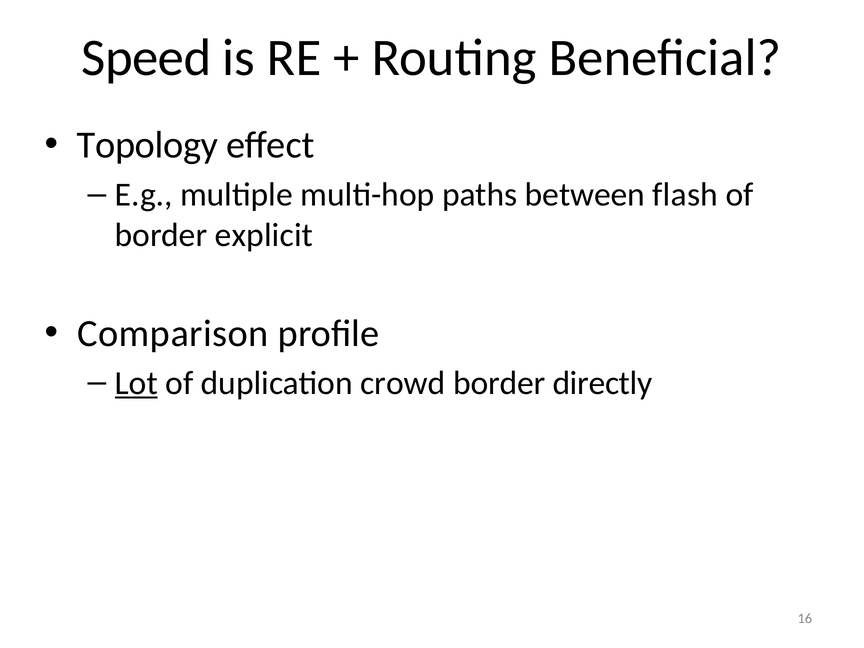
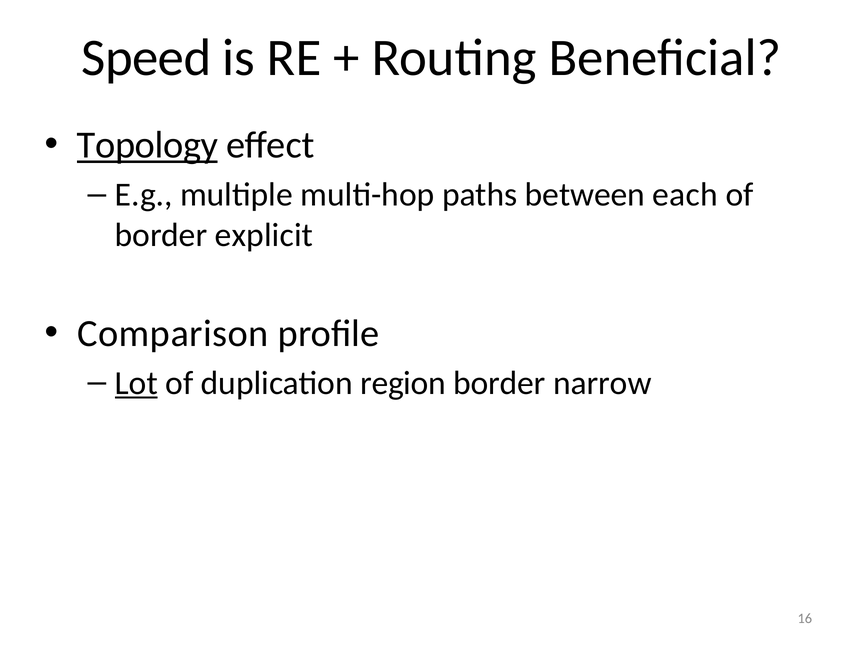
Topology underline: none -> present (147, 145)
flash: flash -> each (685, 195)
crowd: crowd -> region (403, 383)
directly: directly -> narrow (602, 383)
